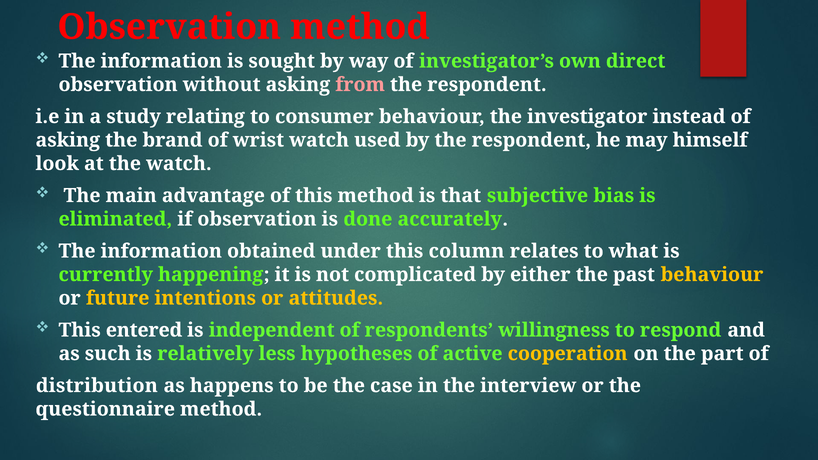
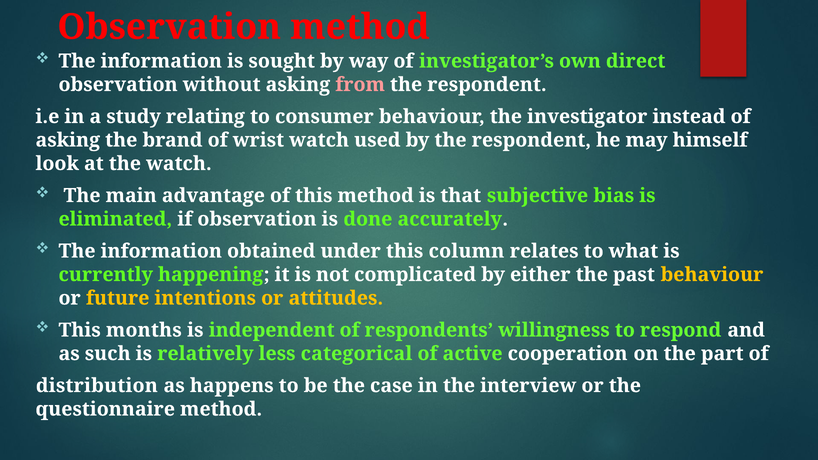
entered: entered -> months (144, 330)
hypotheses: hypotheses -> categorical (356, 354)
cooperation colour: yellow -> white (568, 354)
